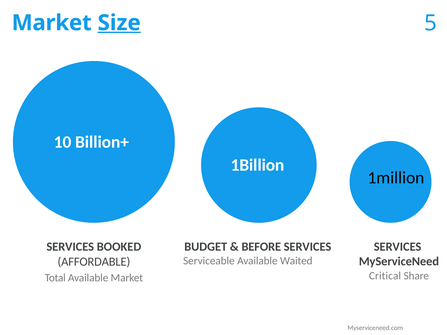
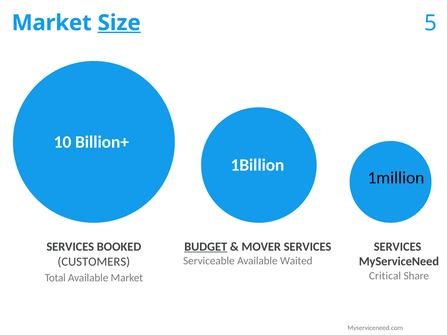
BUDGET underline: none -> present (206, 247)
BEFORE: BEFORE -> MOVER (261, 247)
AFFORDABLE: AFFORDABLE -> CUSTOMERS (94, 262)
